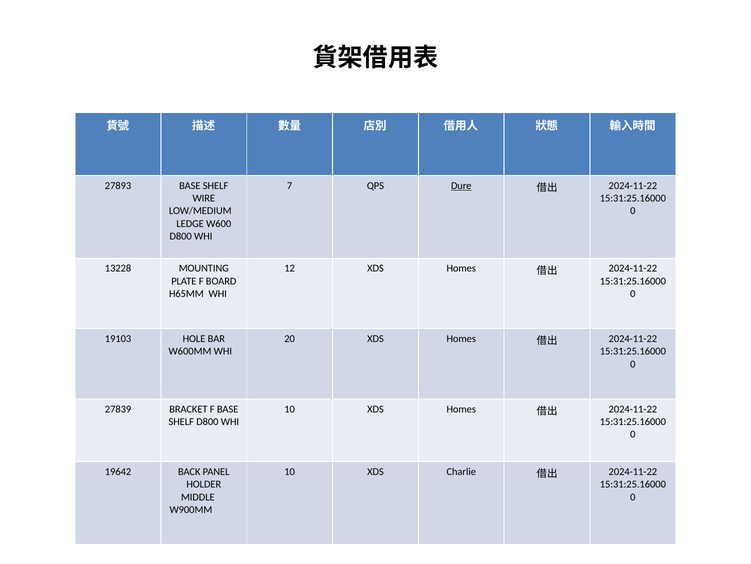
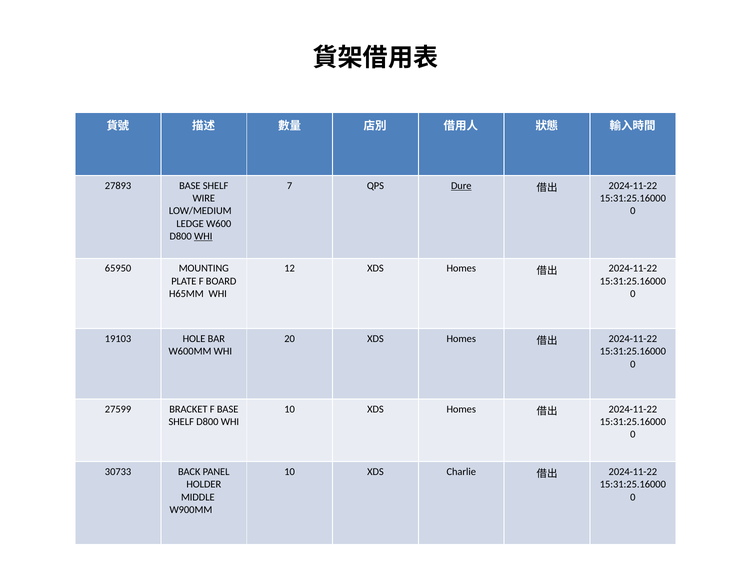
WHI underline: none -> present (203, 236)
13228: 13228 -> 65950 (118, 268)
27839: 27839 -> 27599 (118, 409)
19642: 19642 -> 30733 (118, 471)
